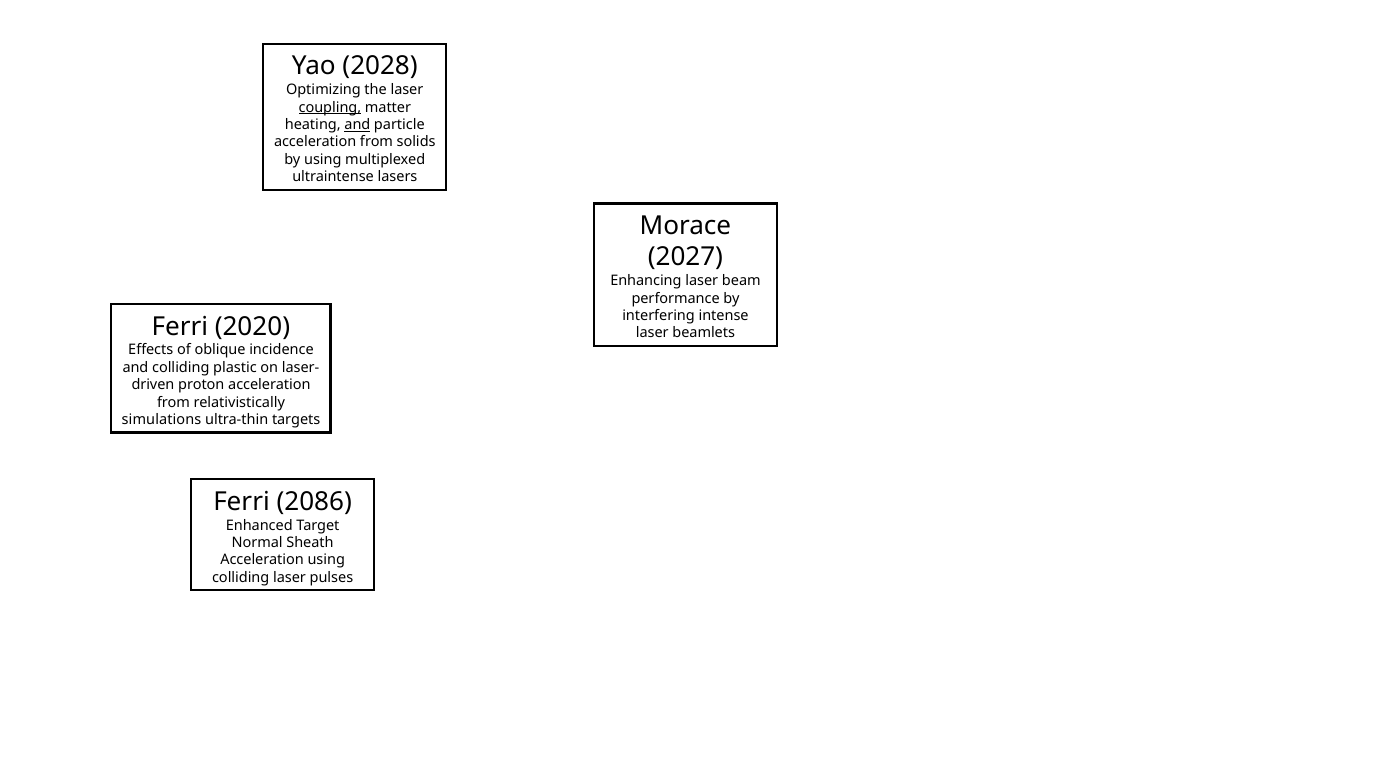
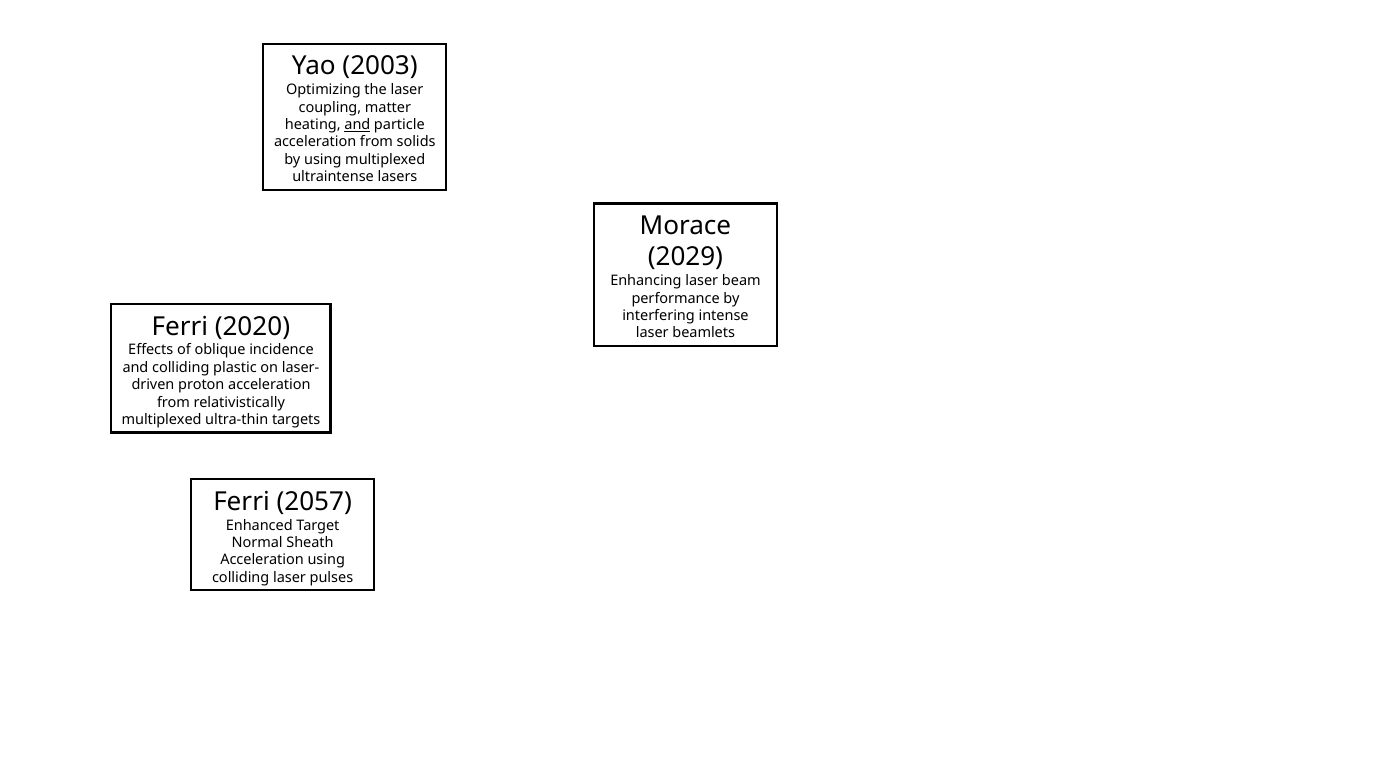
2028: 2028 -> 2003 (380, 66)
coupling underline: present -> none (330, 107)
2027: 2027 -> 2029 (685, 257)
simulations: simulations -> multiplexed (162, 420)
2086: 2086 -> 2057 (314, 502)
